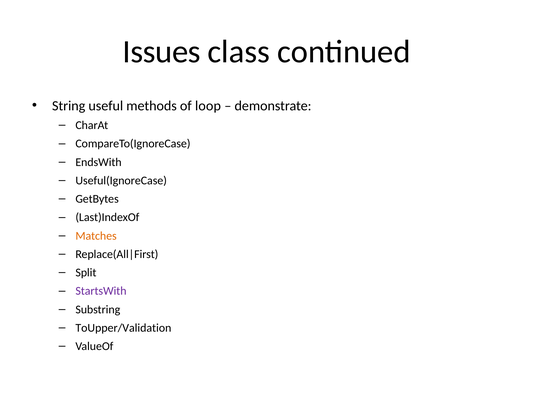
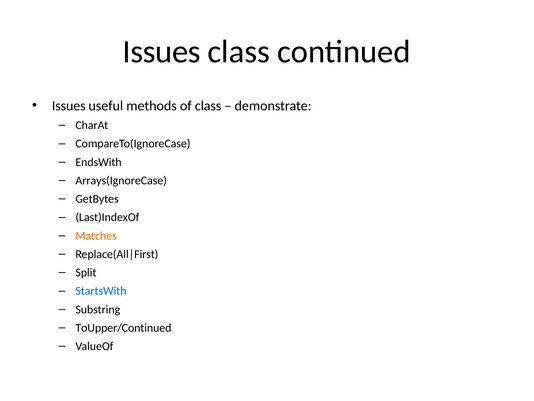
String: String -> Issues (69, 106)
of loop: loop -> class (208, 106)
Useful(IgnoreCase: Useful(IgnoreCase -> Arrays(IgnoreCase (121, 180)
StartsWith colour: purple -> blue (101, 291)
ToUpper/Validation: ToUpper/Validation -> ToUpper/Continued (123, 327)
